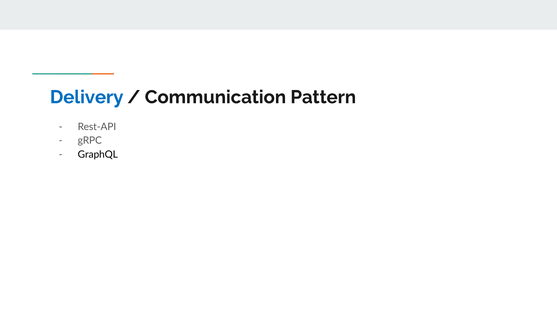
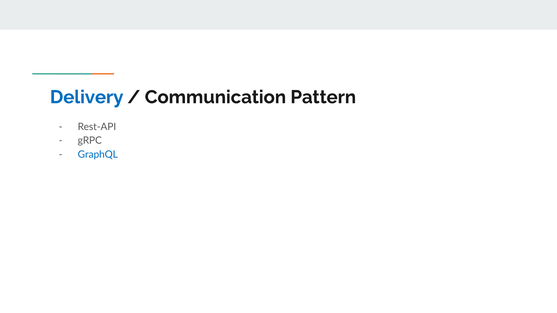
GraphQL colour: black -> blue (98, 155)
